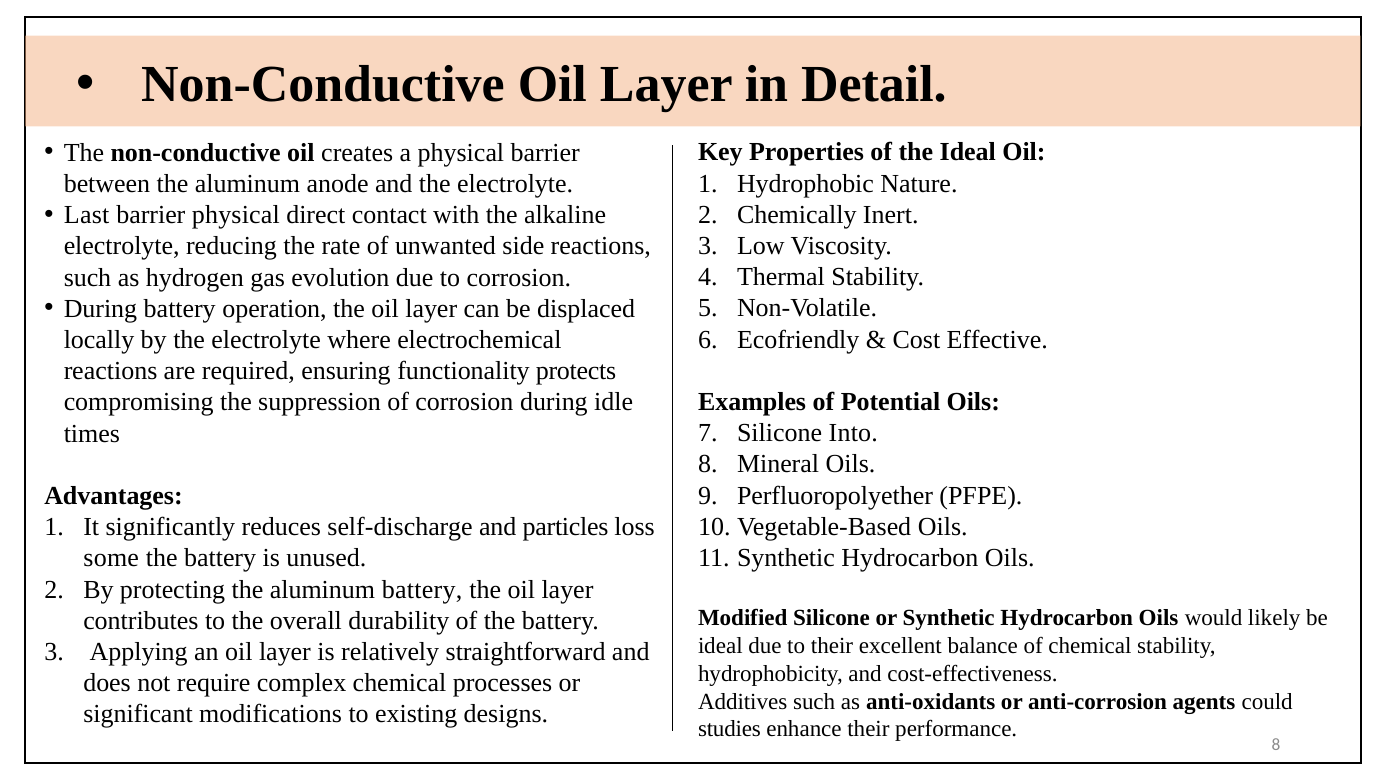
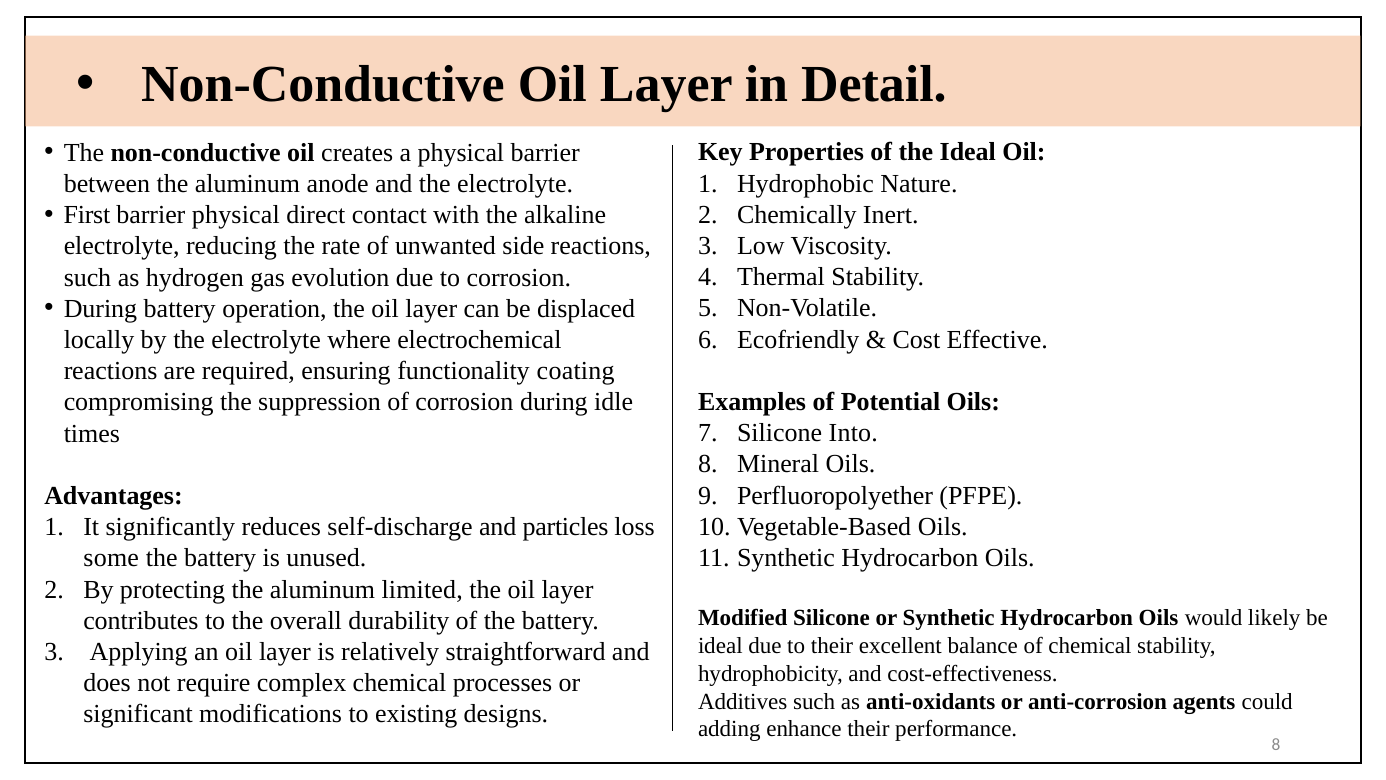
Last: Last -> First (87, 215)
protects: protects -> coating (576, 371)
aluminum battery: battery -> limited (422, 589)
studies: studies -> adding (729, 729)
